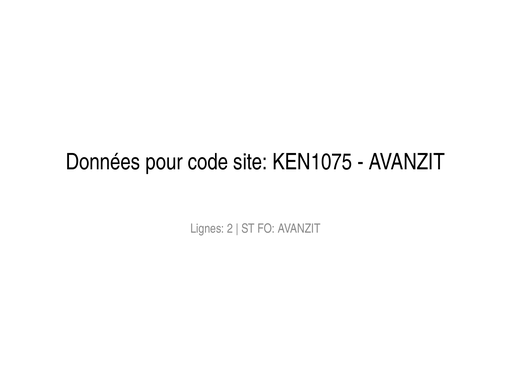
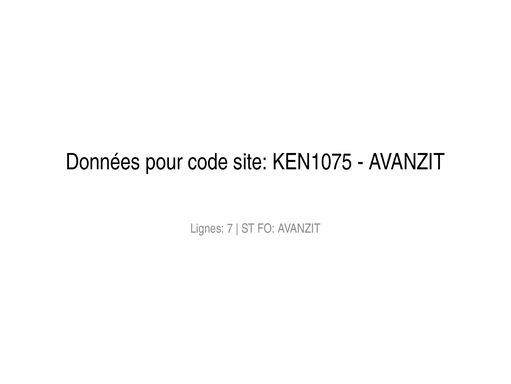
2: 2 -> 7 (230, 228)
